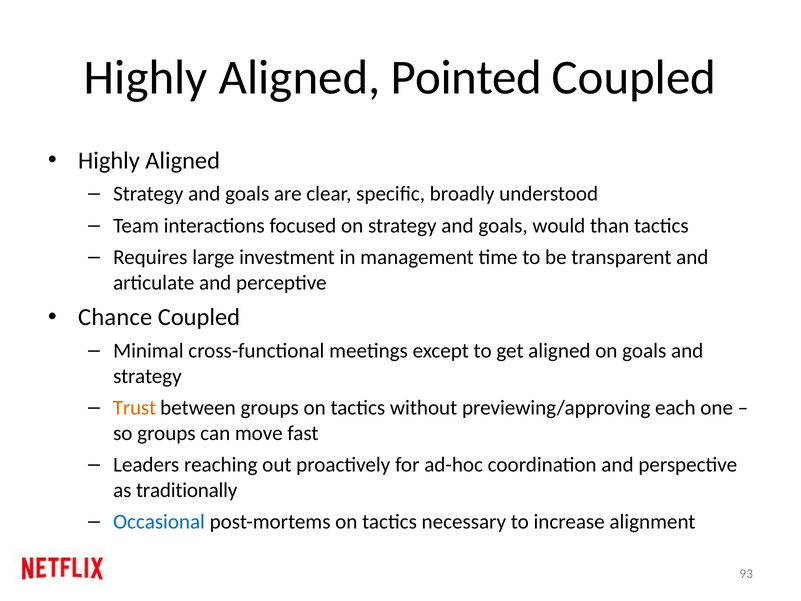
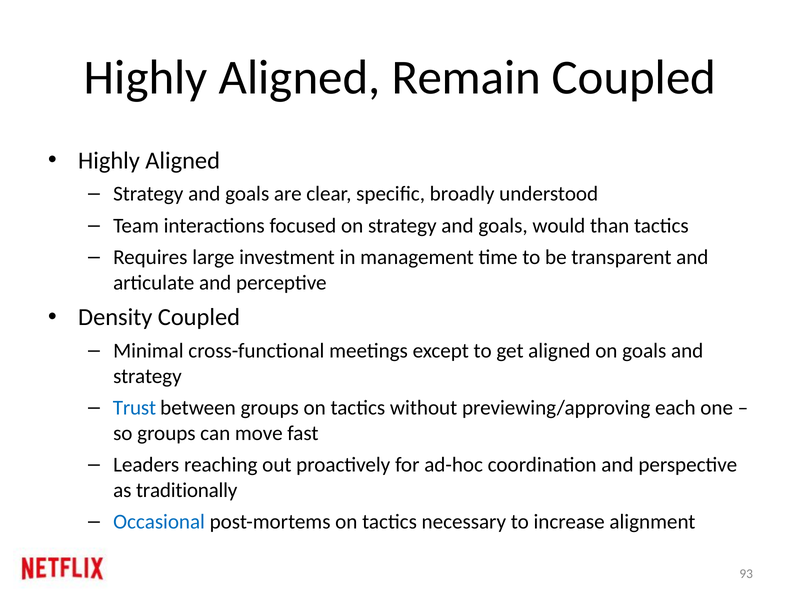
Pointed: Pointed -> Remain (466, 78)
Chance: Chance -> Density (115, 317)
Trust colour: orange -> blue (134, 408)
